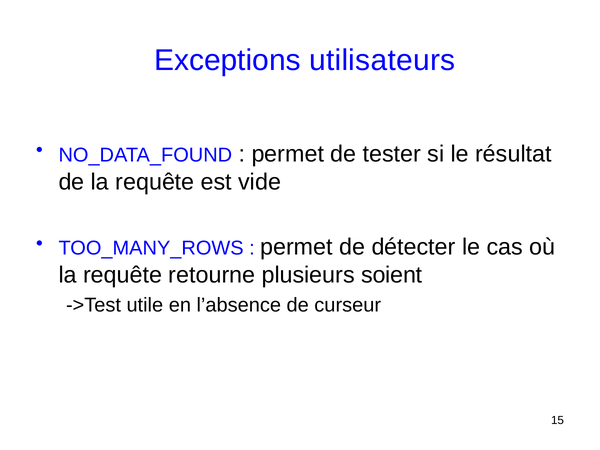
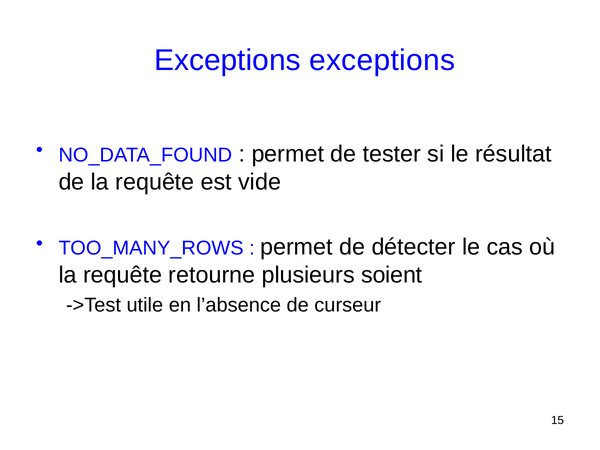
Exceptions utilisateurs: utilisateurs -> exceptions (382, 60)
